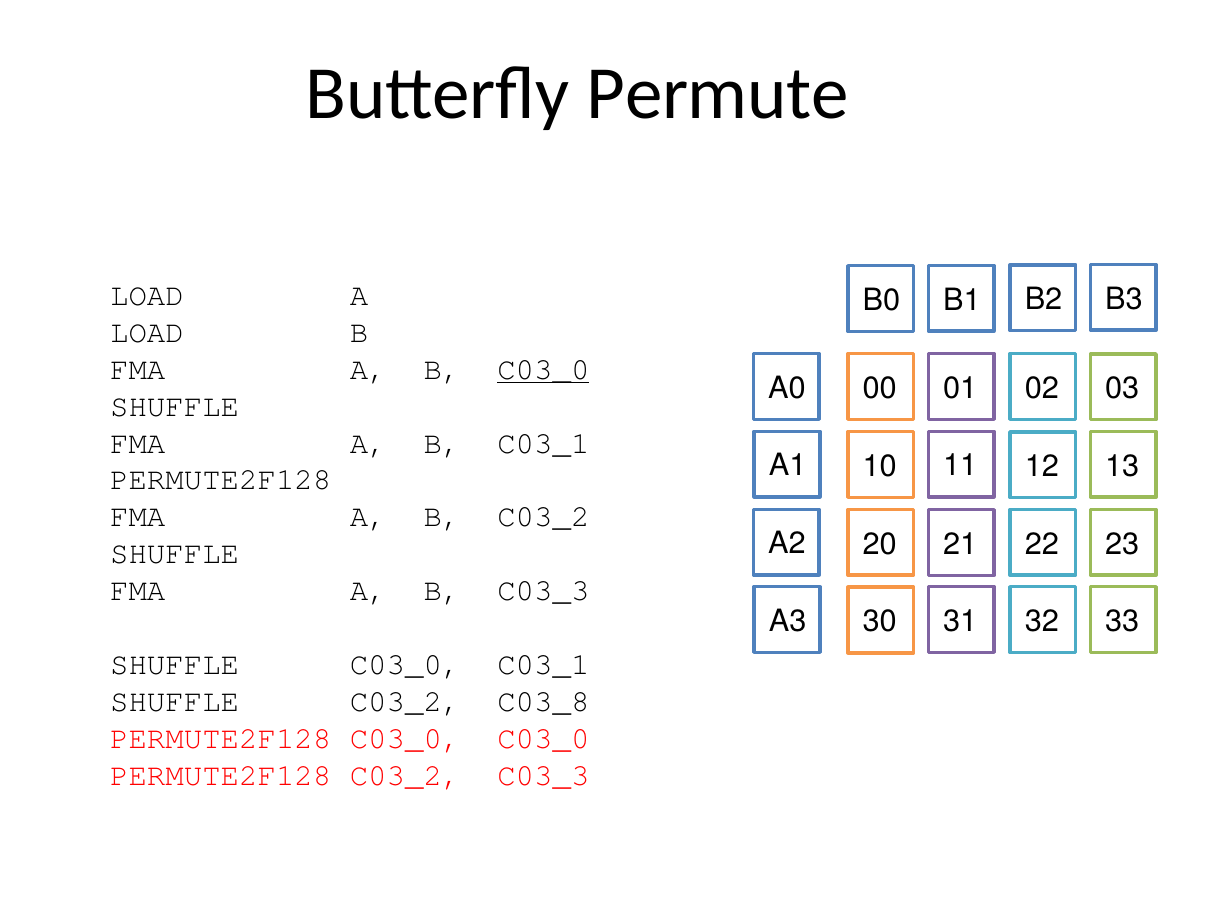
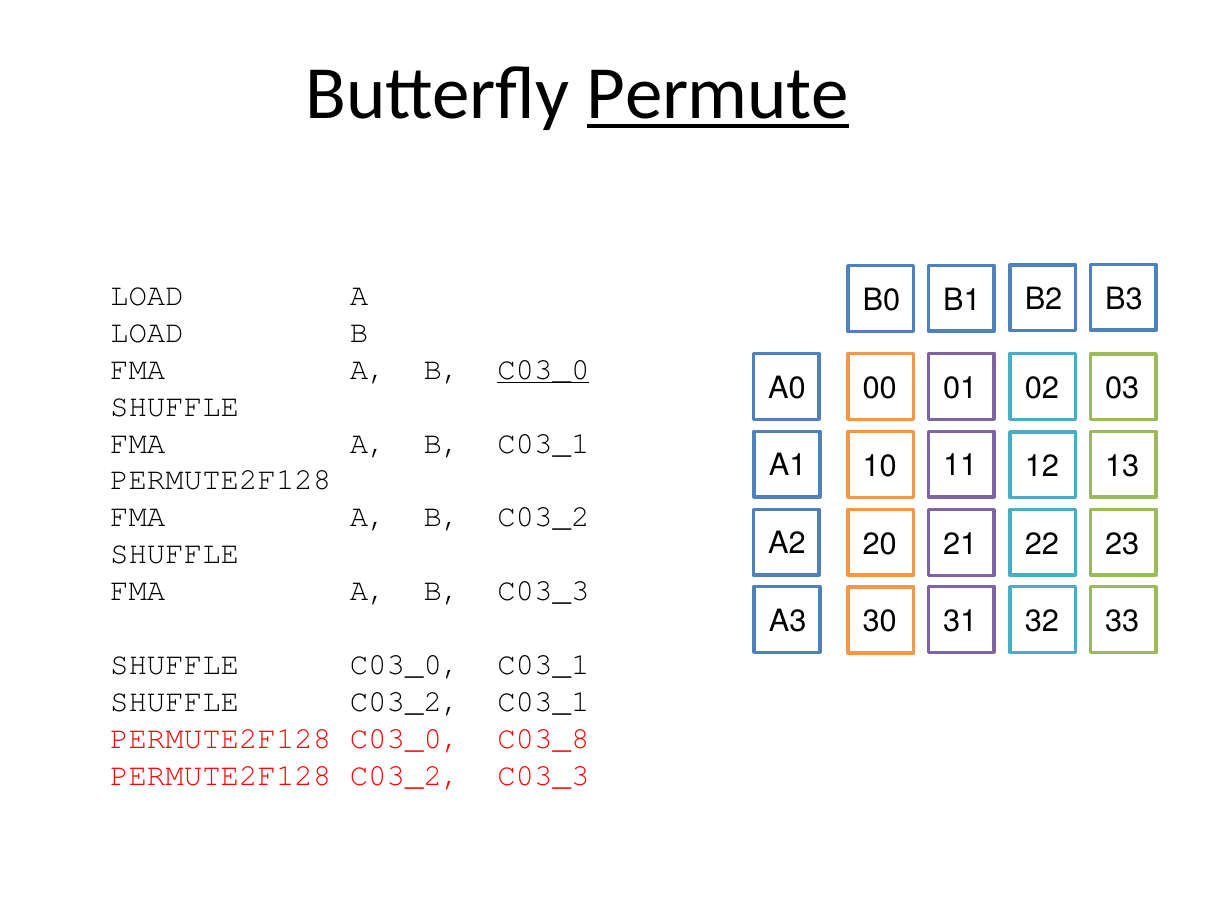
Permute underline: none -> present (718, 94)
C03_2 C03_8: C03_8 -> C03_1 (543, 701)
C03_0 C03_0: C03_0 -> C03_8 (543, 738)
